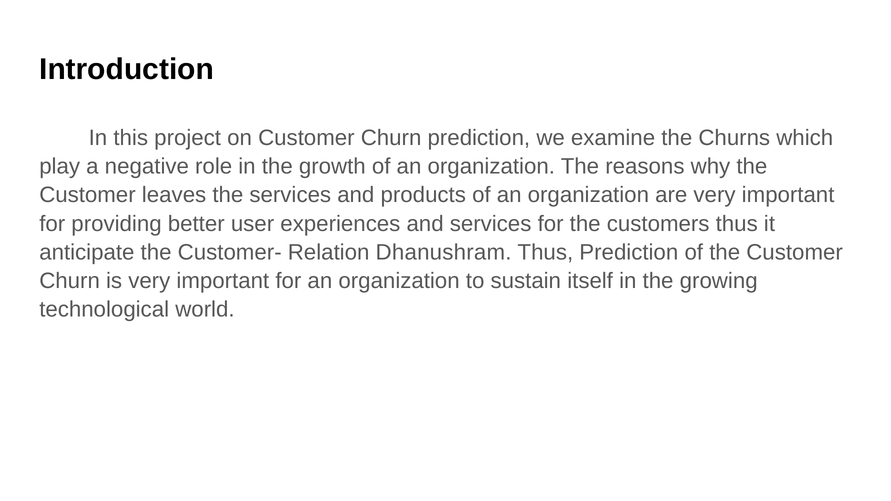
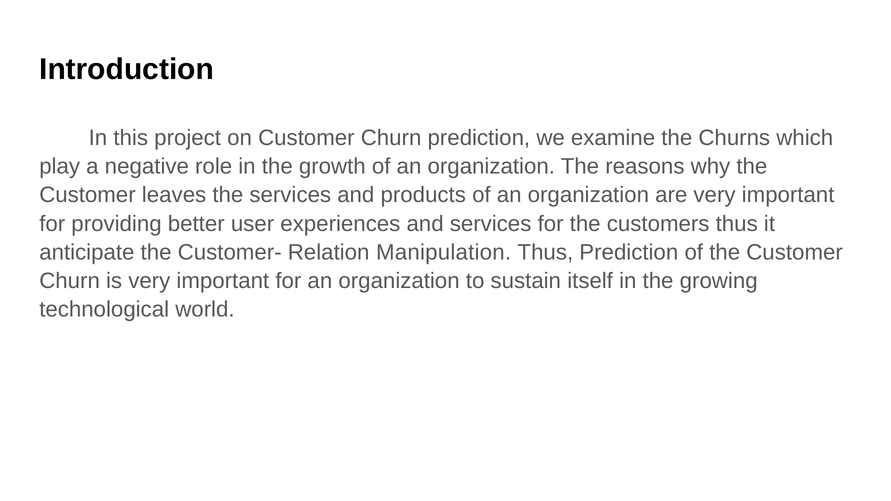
Dhanushram: Dhanushram -> Manipulation (444, 252)
